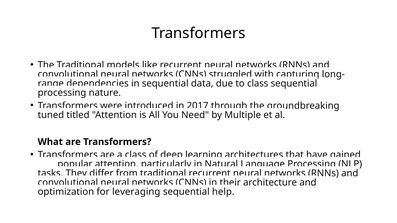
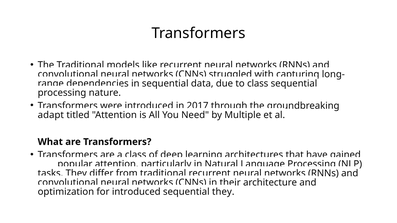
tuned: tuned -> adapt (51, 115)
for leveraging: leveraging -> introduced (136, 192)
sequential help: help -> they (223, 192)
